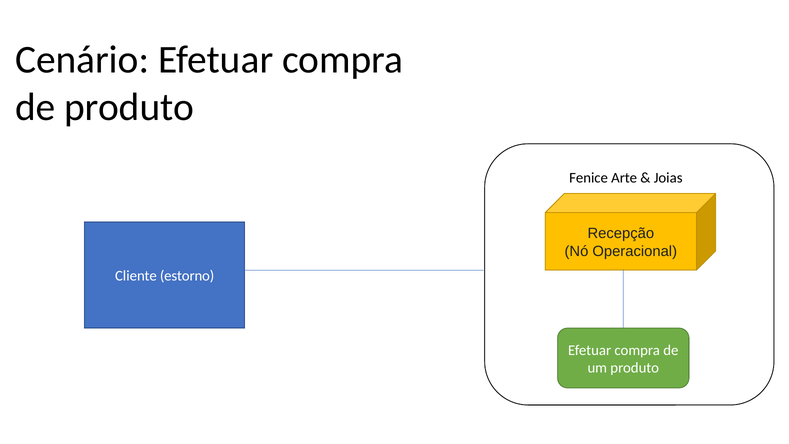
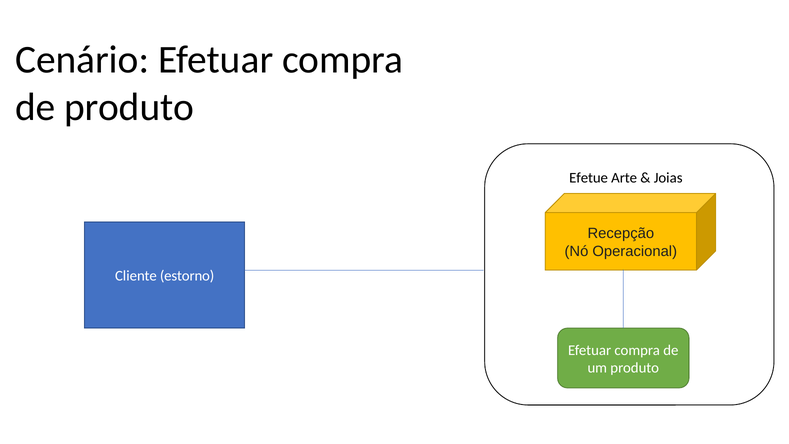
Fenice: Fenice -> Efetue (589, 178)
